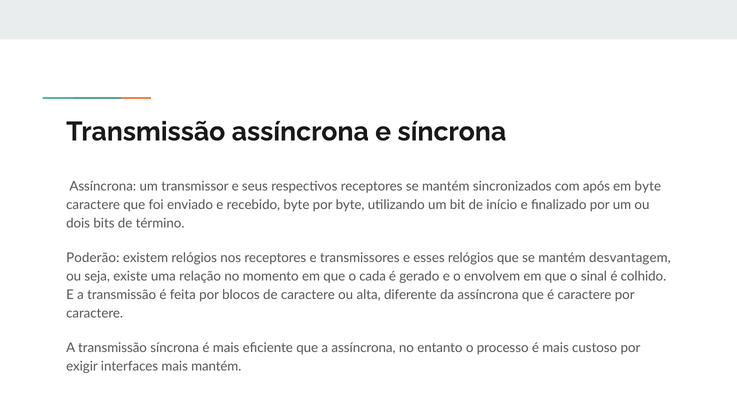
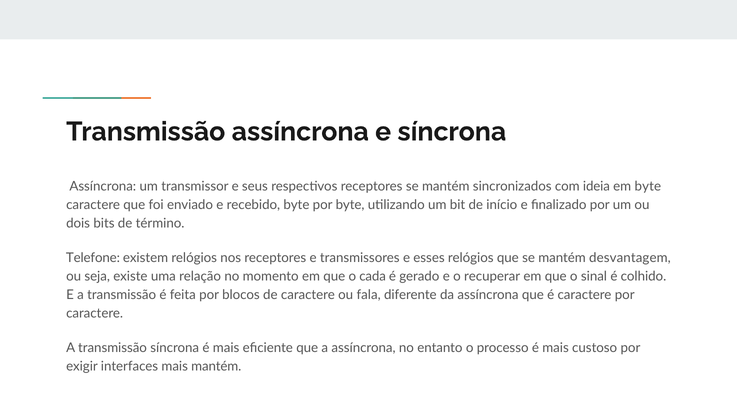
após: após -> ideia (596, 186)
Poderão: Poderão -> Telefone (93, 258)
envolvem: envolvem -> recuperar (492, 276)
alta: alta -> fala (369, 294)
